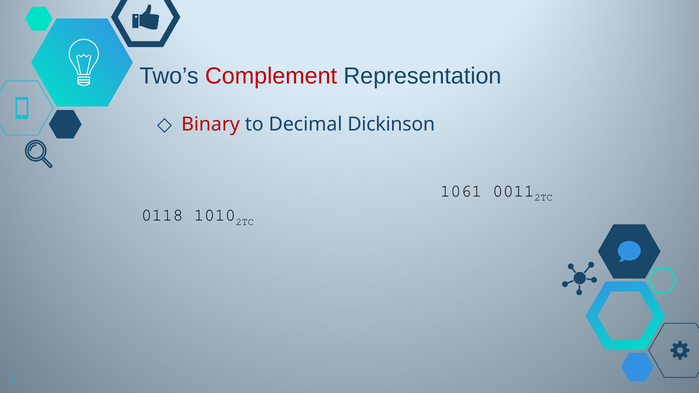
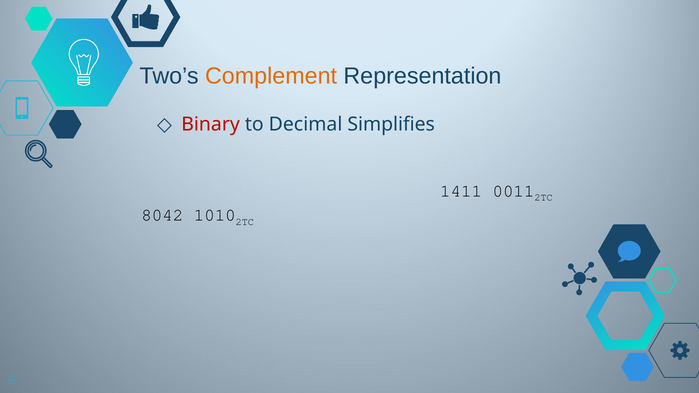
Complement colour: red -> orange (271, 76)
Dickinson: Dickinson -> Simplifies (391, 124)
1061: 1061 -> 1411 (461, 191)
0118: 0118 -> 8042 (162, 215)
